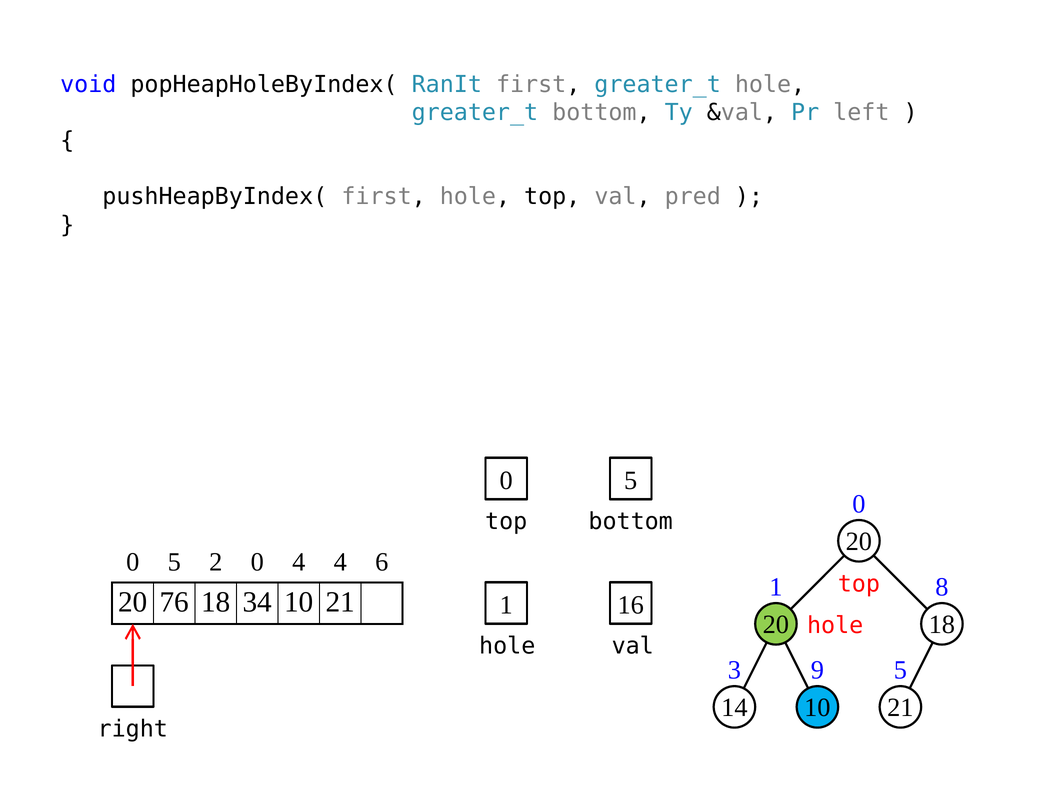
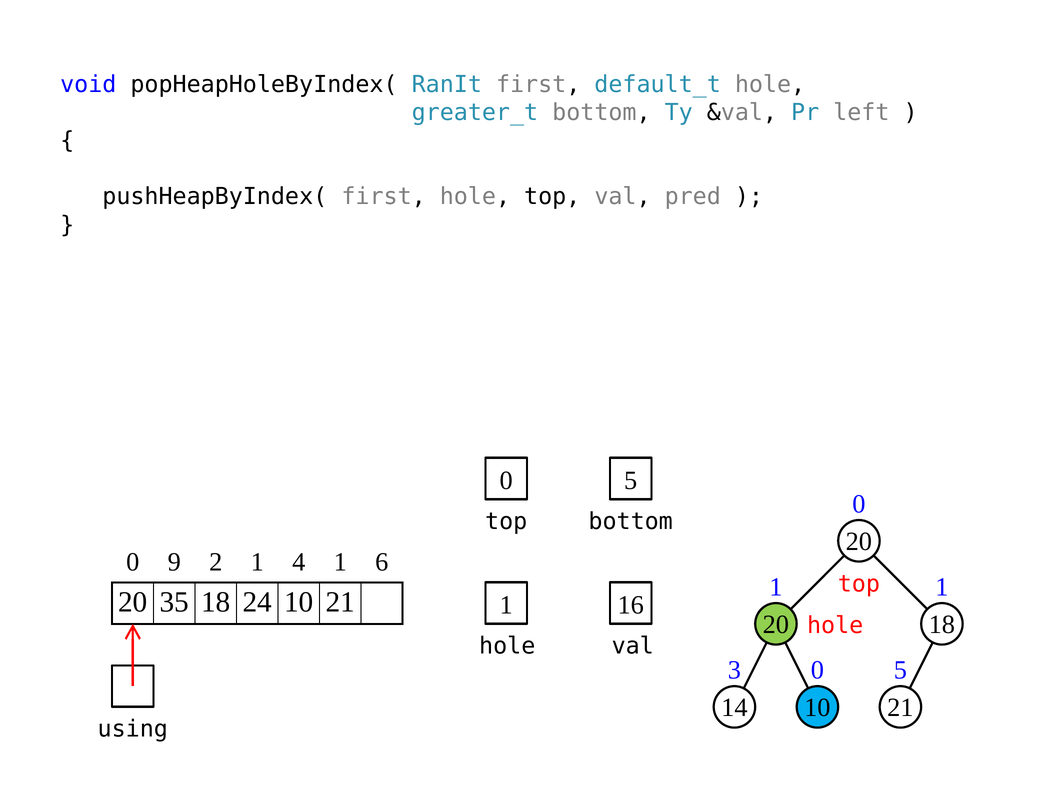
first greater_t: greater_t -> default_t (658, 84)
0 5: 5 -> 9 (174, 561)
2 0: 0 -> 1 (257, 561)
4 4: 4 -> 1 (340, 561)
1 8: 8 -> 1 (942, 587)
76: 76 -> 35 (174, 602)
34: 34 -> 24 (257, 602)
3 9: 9 -> 0 (817, 670)
right: right -> using (133, 729)
